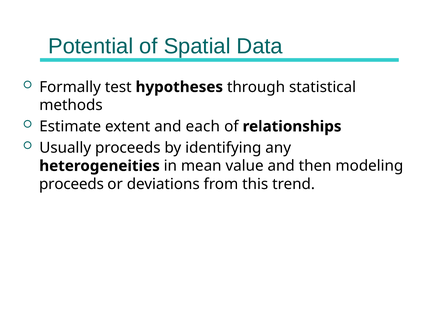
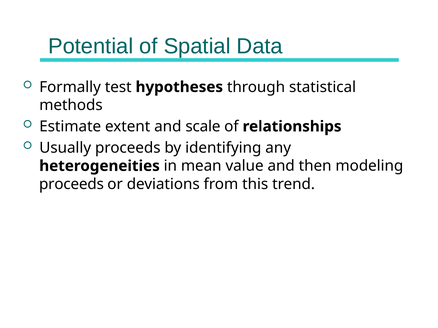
each: each -> scale (203, 127)
